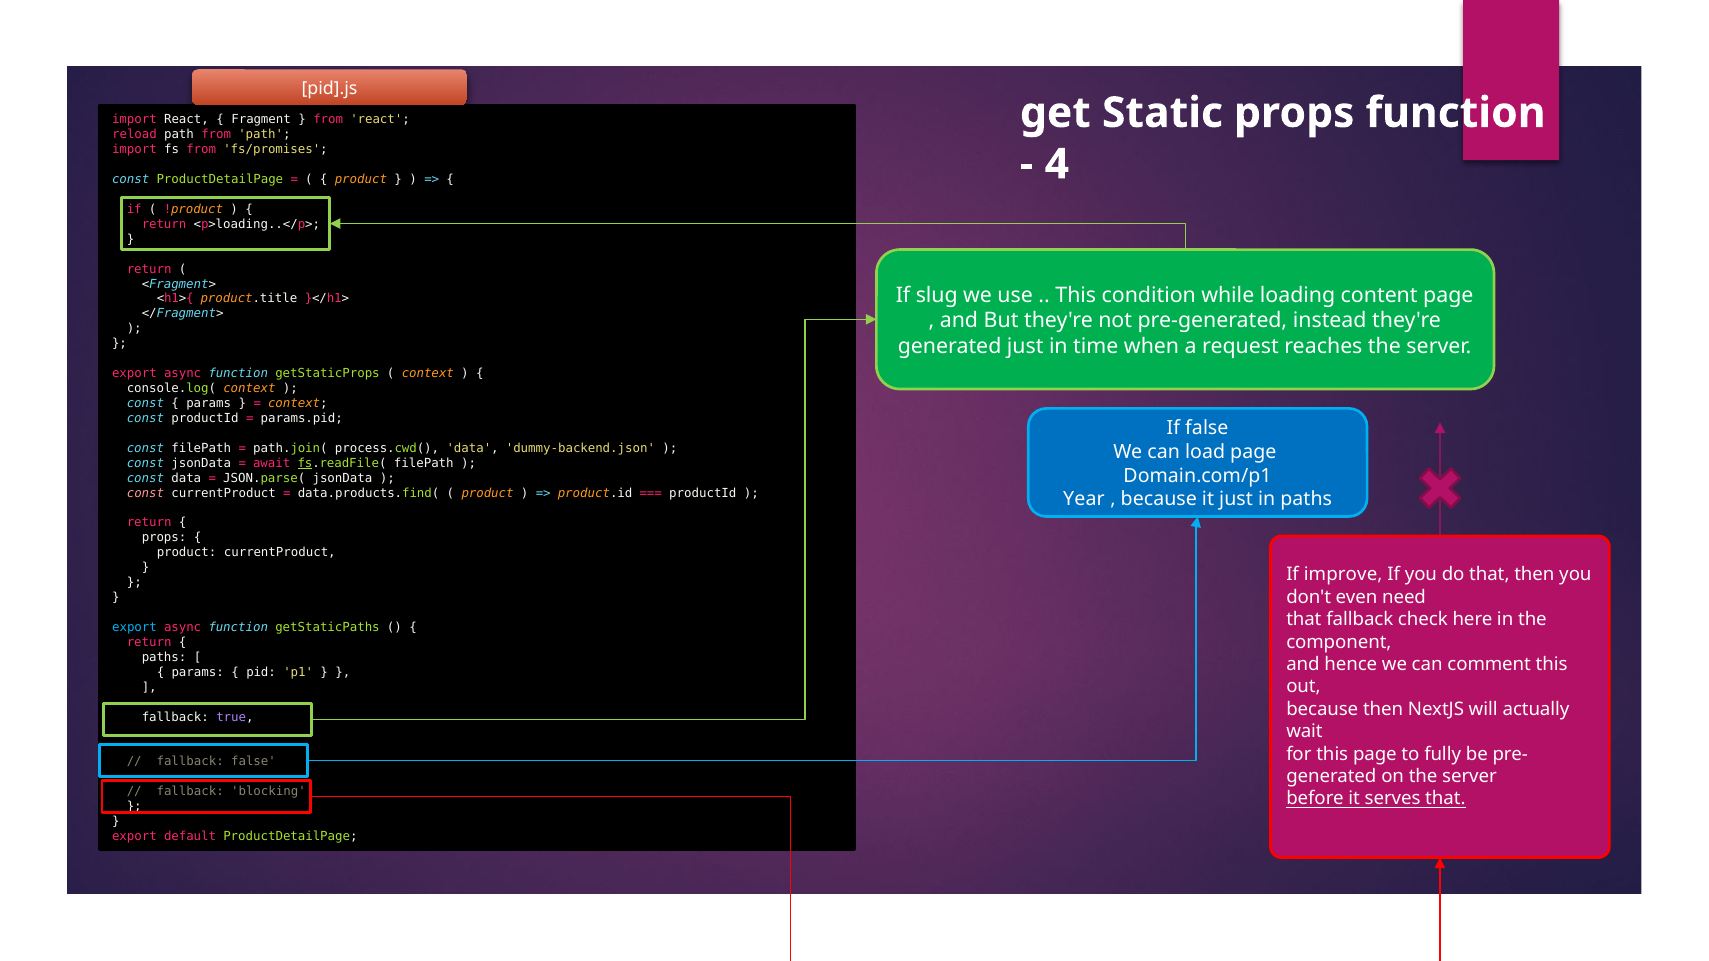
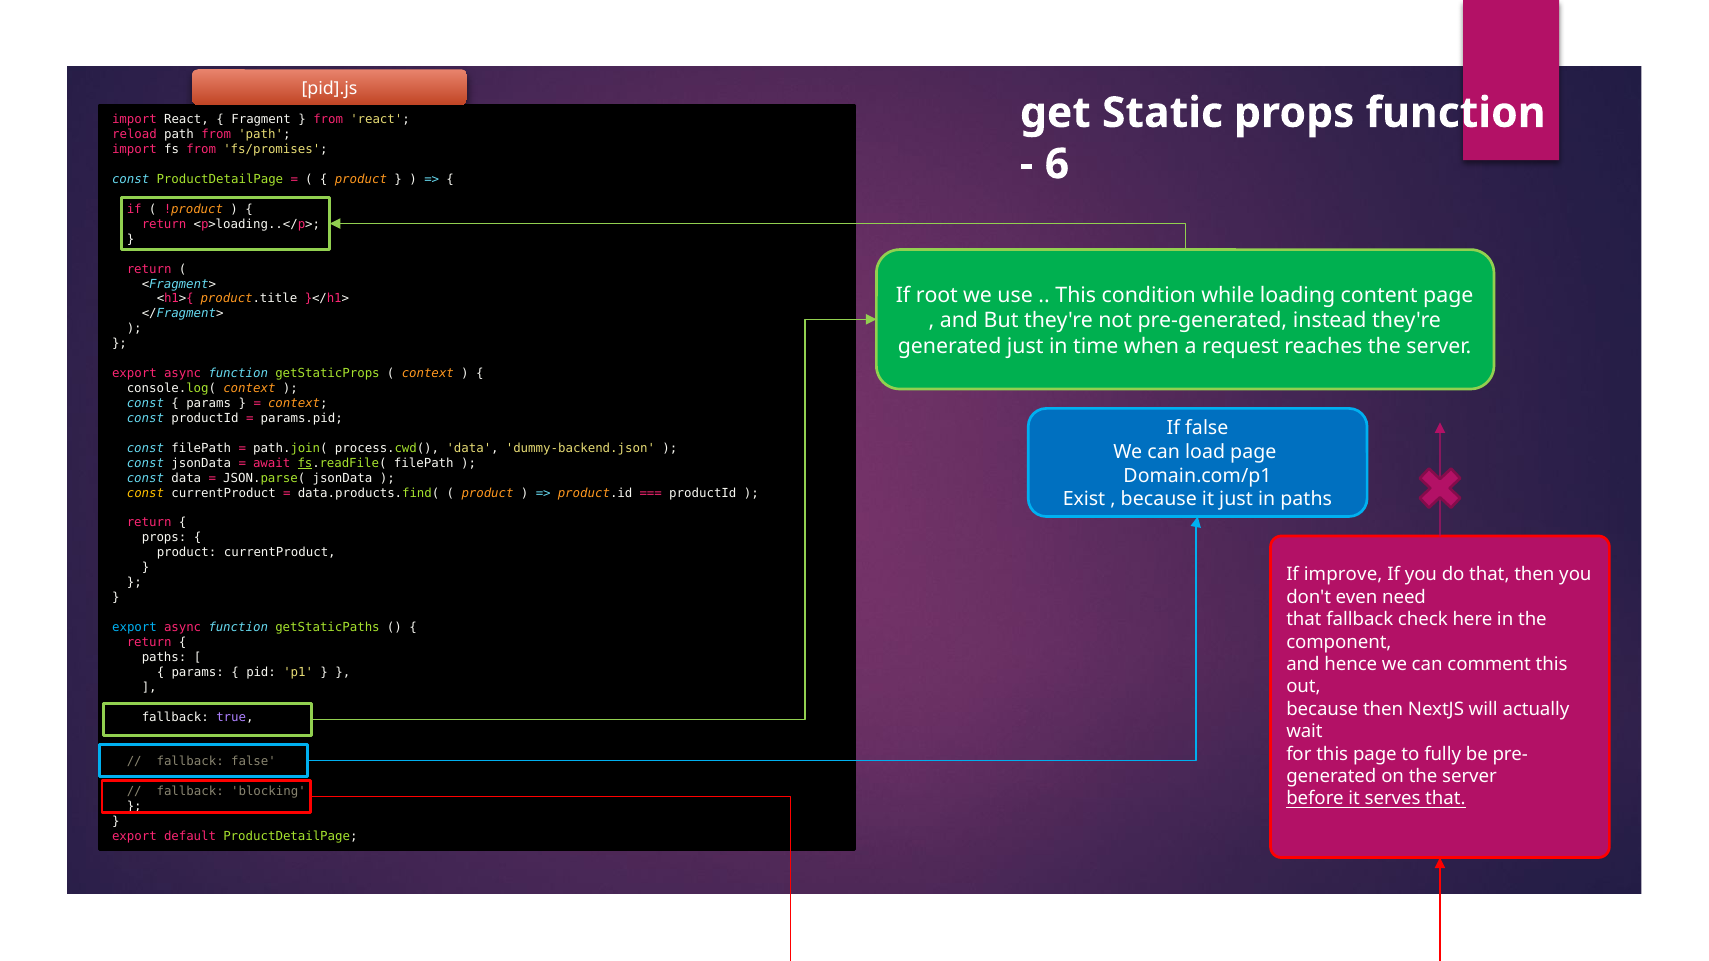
4: 4 -> 6 (1057, 164)
slug: slug -> root (937, 295)
const colour: pink -> yellow (145, 493)
Year: Year -> Exist (1084, 499)
